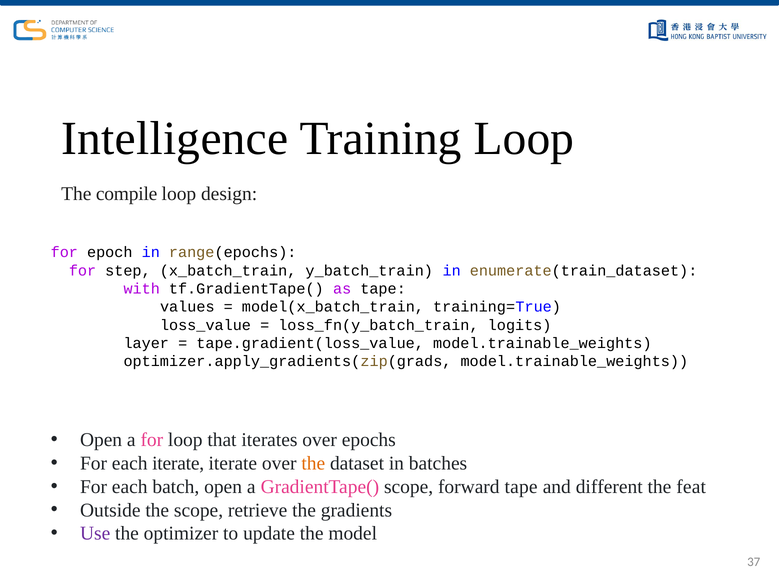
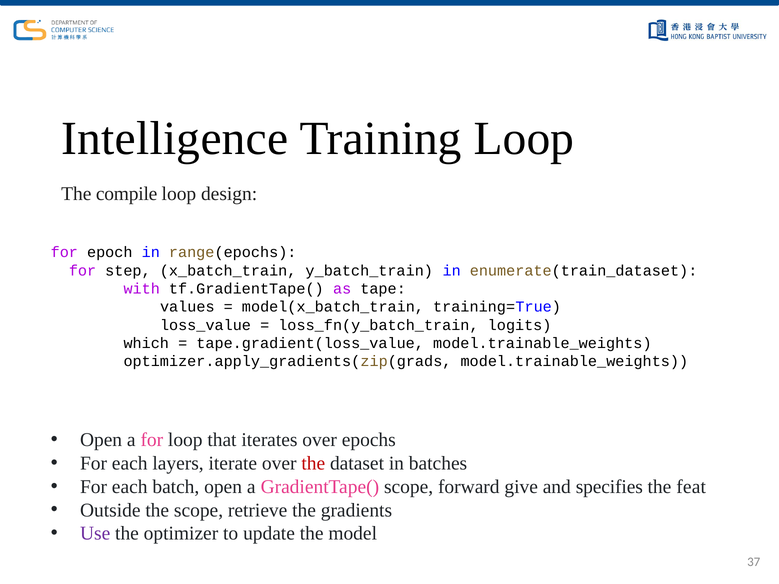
layer: layer -> which (146, 343)
each iterate: iterate -> layers (178, 464)
the colour: orange -> red (313, 464)
forward tape: tape -> give (521, 487)
different: different -> specifies (609, 487)
